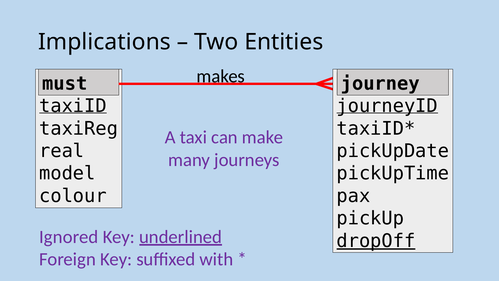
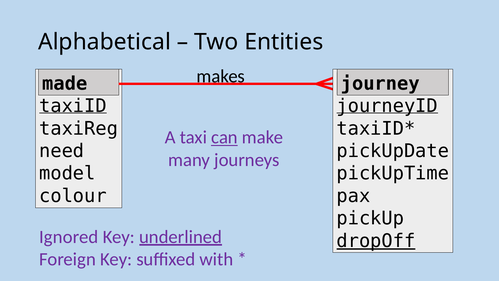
Implications: Implications -> Alphabetical (104, 42)
must: must -> made (65, 83)
can underline: none -> present (224, 137)
real: real -> need (62, 151)
